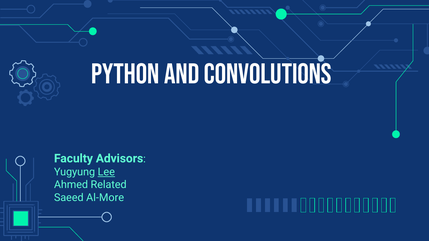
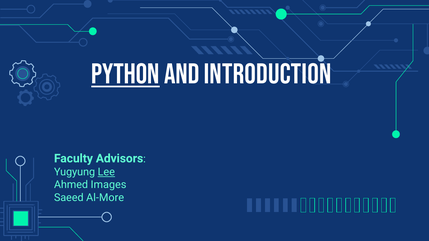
Python underline: none -> present (125, 74)
Convolutions: Convolutions -> Introduction (268, 74)
Related: Related -> Images (109, 185)
